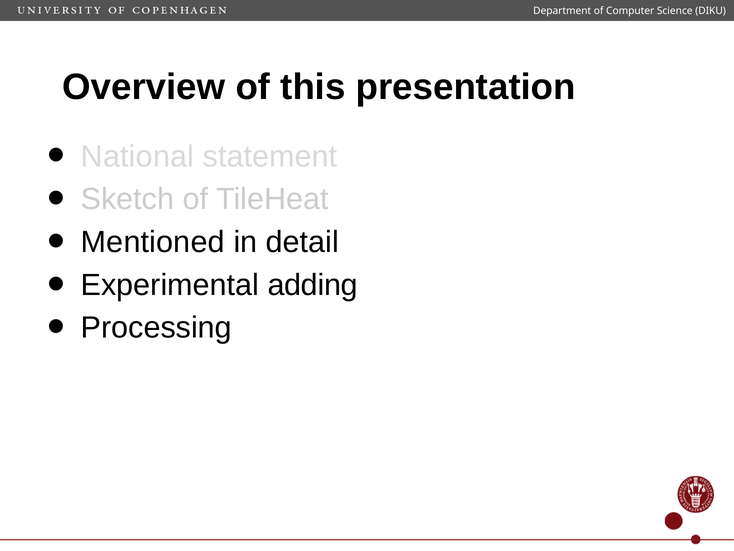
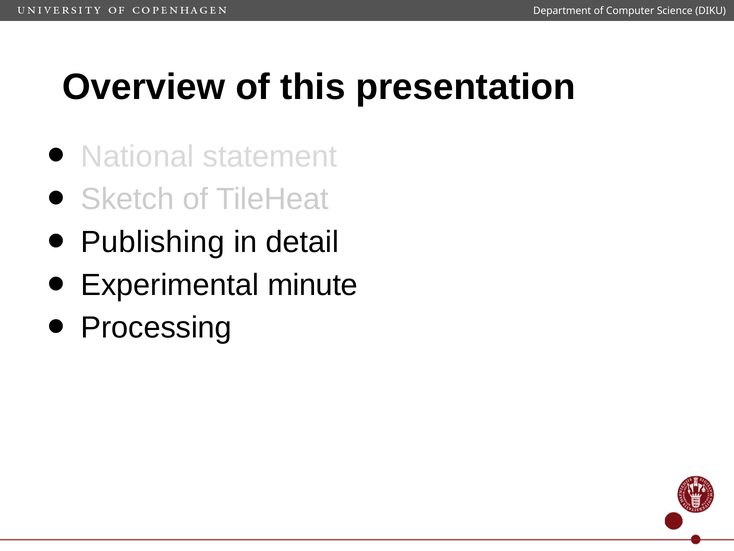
Mentioned: Mentioned -> Publishing (153, 242)
adding: adding -> minute (313, 285)
